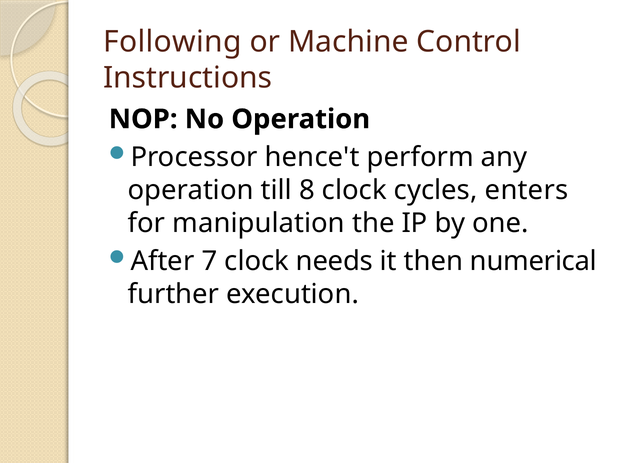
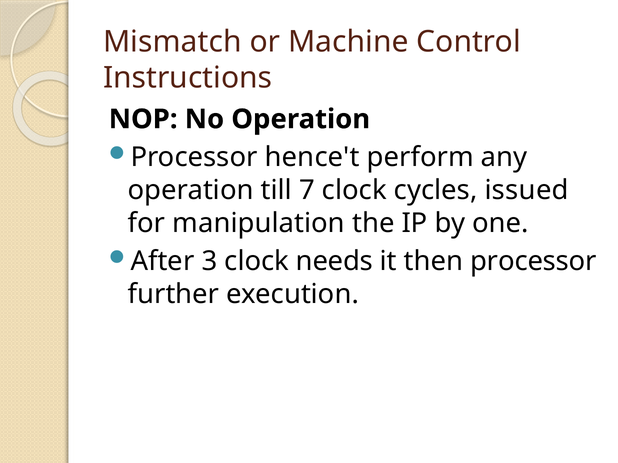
Following: Following -> Mismatch (173, 42)
8: 8 -> 7 (307, 190)
enters: enters -> issued (527, 190)
7: 7 -> 3 (209, 261)
then numerical: numerical -> processor (533, 261)
